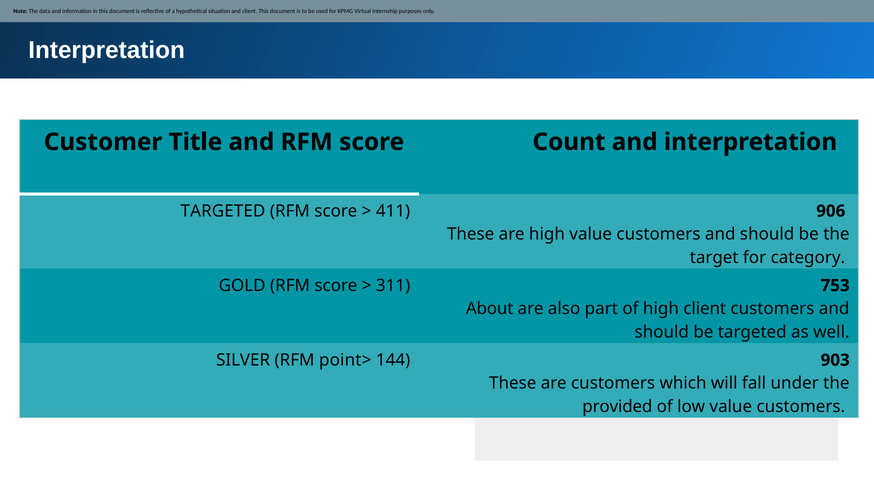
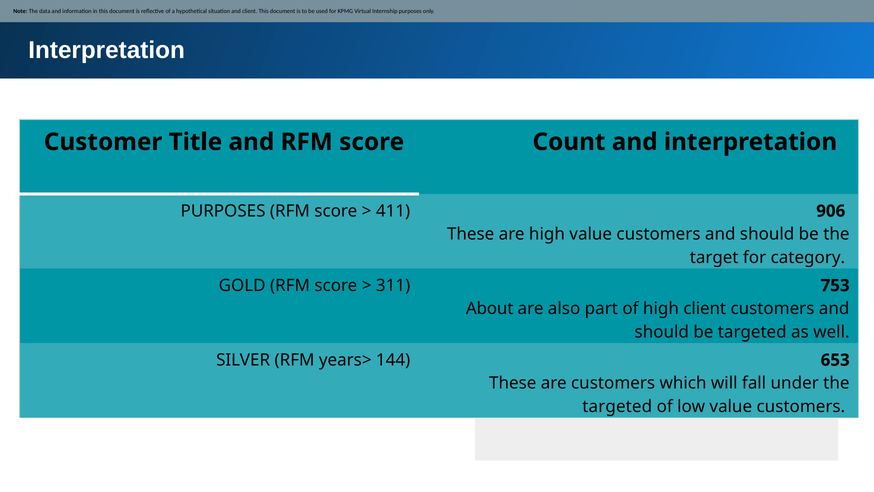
TARGETED: TARGETED -> PURPOSES (223, 211)
point>: point> -> years> (345, 360)
903: 903 -> 653 (835, 360)
provided: provided -> targeted (617, 406)
